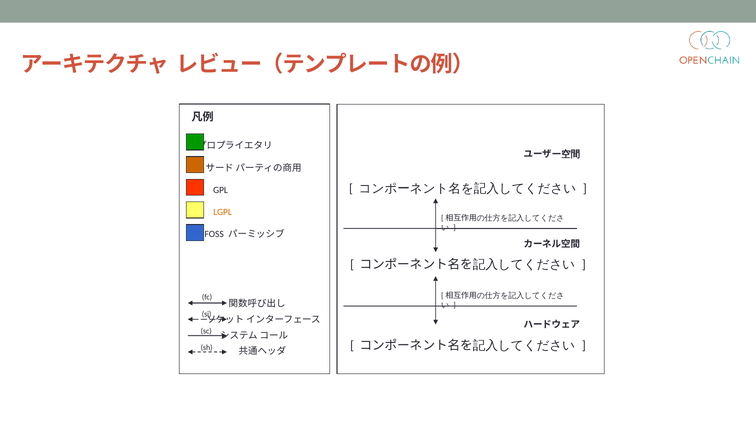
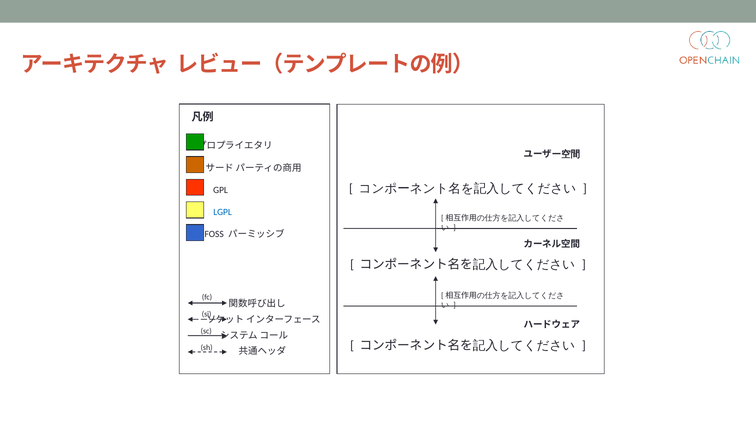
LGPL colour: orange -> blue (223, 212)
